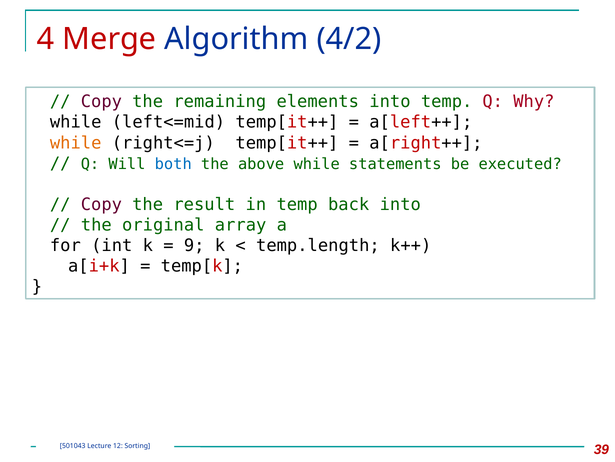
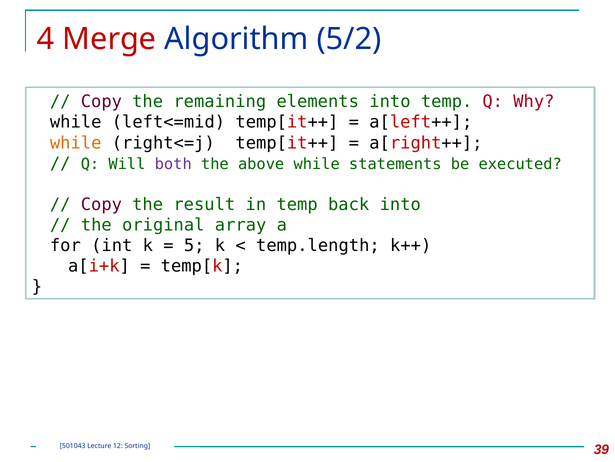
4/2: 4/2 -> 5/2 (349, 39)
both colour: blue -> purple (173, 164)
9: 9 -> 5 (194, 245)
